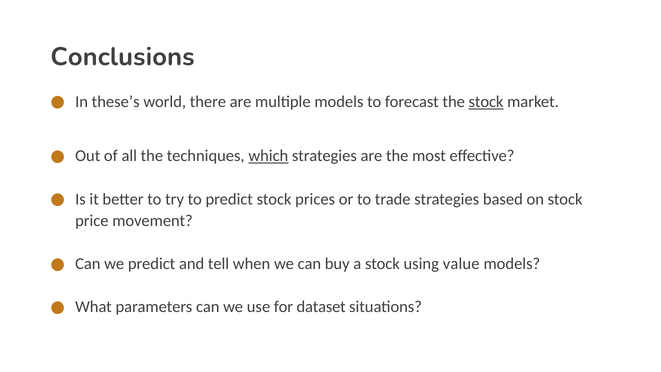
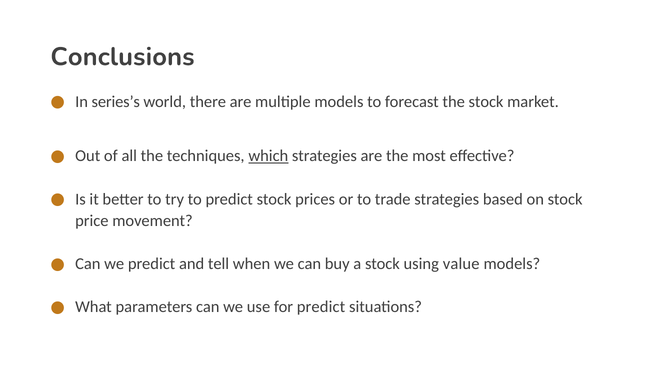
these’s: these’s -> series’s (116, 102)
stock underline: present -> none (486, 102)
for dataset: dataset -> predict (321, 307)
